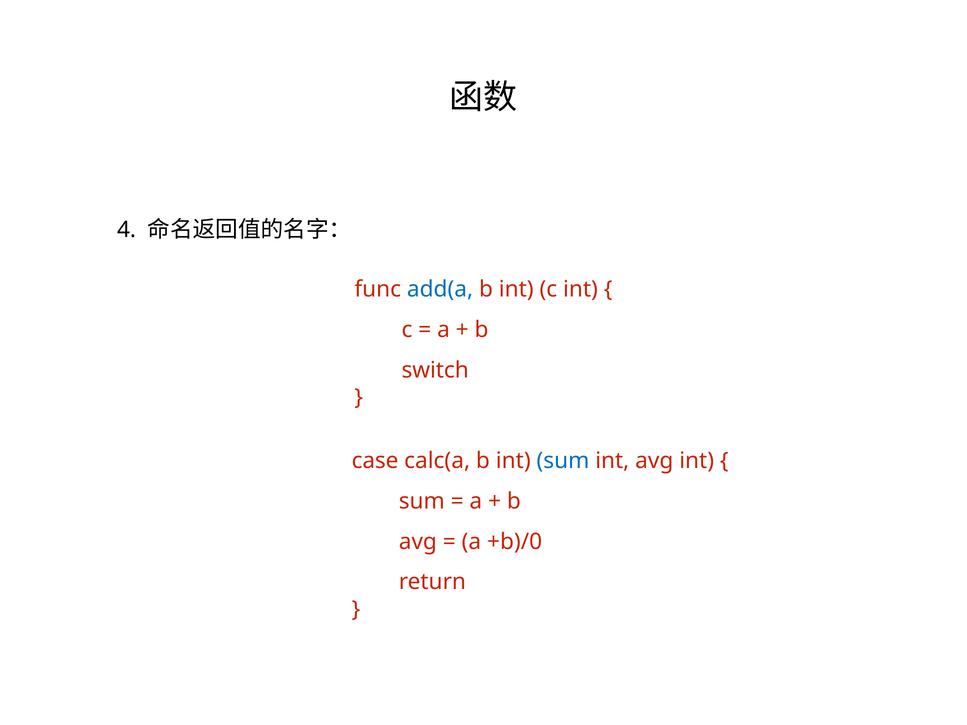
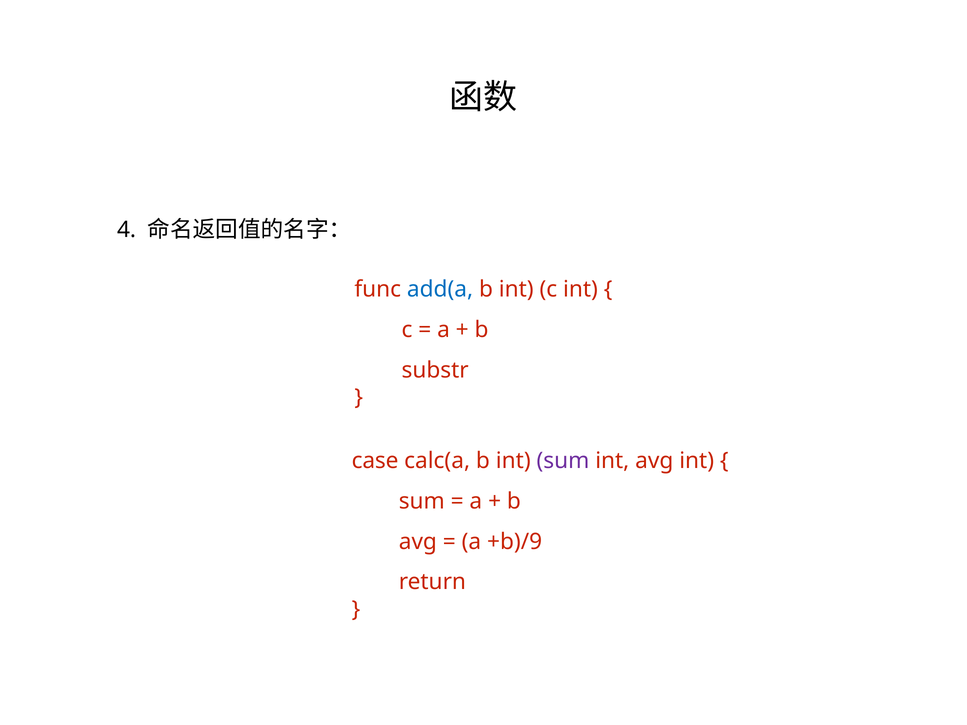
switch: switch -> substr (435, 370)
sum colour: blue -> purple (563, 461)
+b)/0: +b)/0 -> +b)/9 (515, 542)
